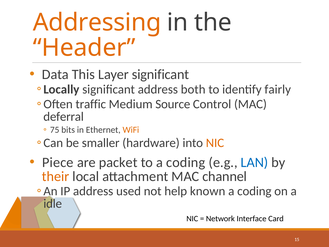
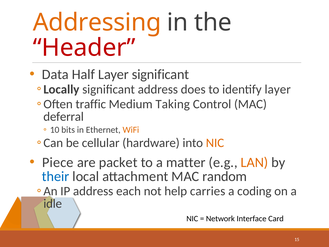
Header colour: orange -> red (84, 48)
This: This -> Half (83, 74)
both: both -> does (193, 89)
identify fairly: fairly -> layer (278, 89)
Source: Source -> Taking (173, 104)
75: 75 -> 10 (55, 130)
smaller: smaller -> cellular (101, 143)
to a coding: coding -> matter (186, 162)
LAN colour: blue -> orange (254, 162)
their colour: orange -> blue (56, 176)
channel: channel -> random (225, 176)
used: used -> each (129, 191)
known: known -> carries (208, 191)
